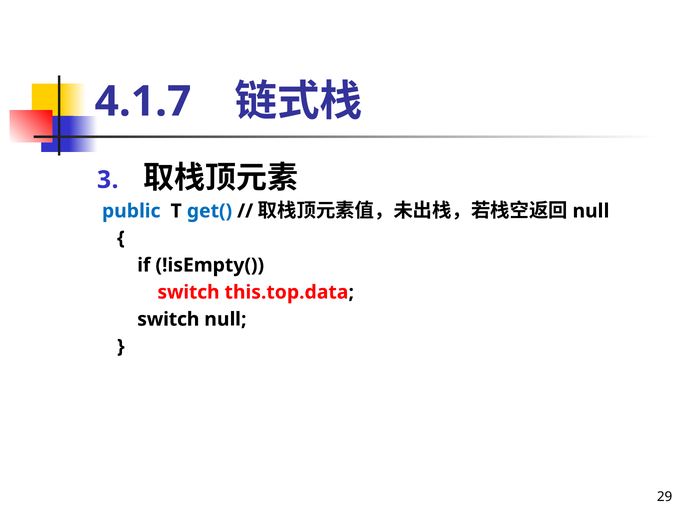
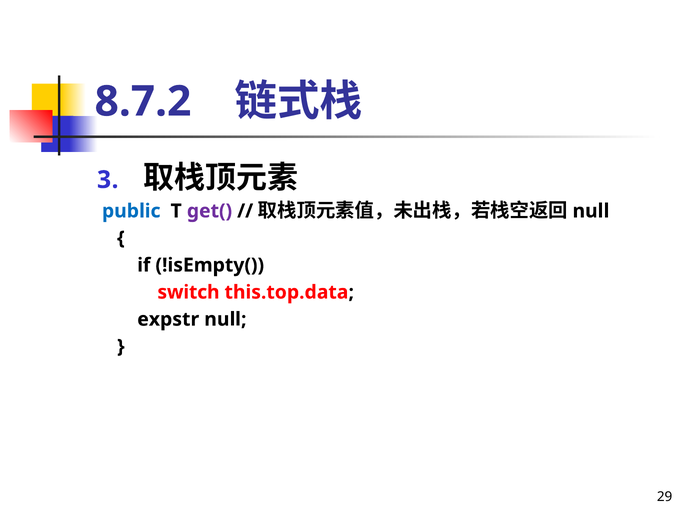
4.1.7: 4.1.7 -> 8.7.2 (143, 102)
get( colour: blue -> purple (209, 211)
switch: switch -> expstr (168, 319)
